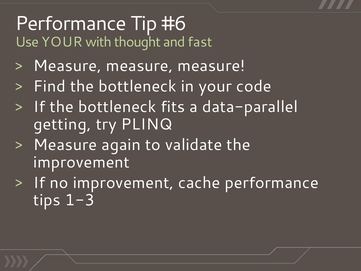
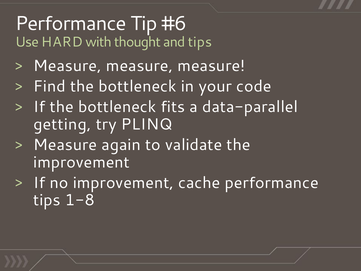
Use YOUR: YOUR -> HARD (62, 42)
and fast: fast -> tips (200, 42)
1-3: 1-3 -> 1-8 (80, 200)
